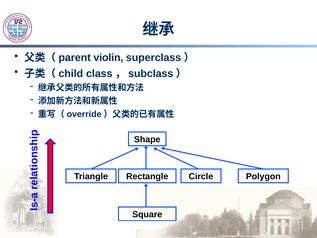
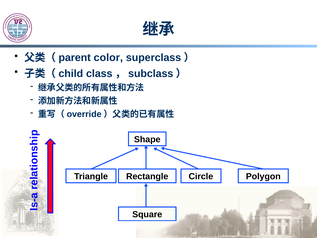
violin: violin -> color (108, 58)
